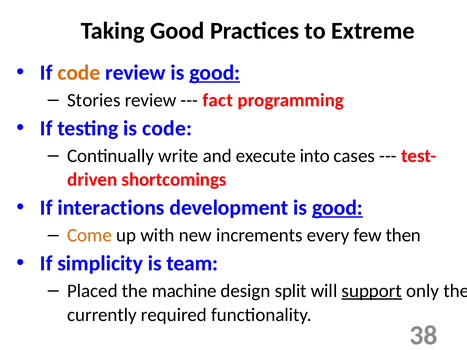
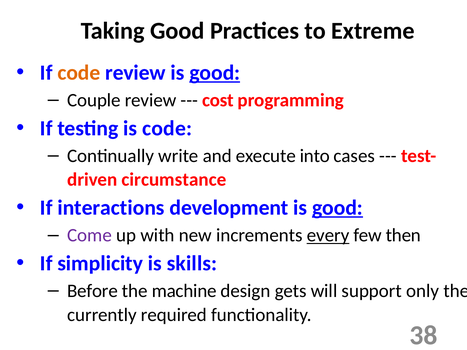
Stories: Stories -> Couple (94, 100)
fact: fact -> cost (218, 100)
shortcomings: shortcomings -> circumstance (174, 180)
Come colour: orange -> purple (90, 235)
every underline: none -> present (328, 235)
team: team -> skills (192, 264)
Placed: Placed -> Before (92, 291)
split: split -> gets (291, 291)
support underline: present -> none (372, 291)
